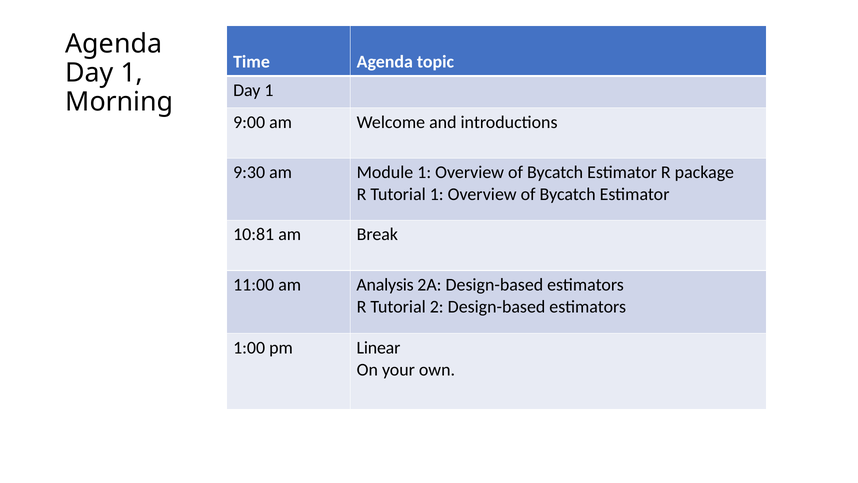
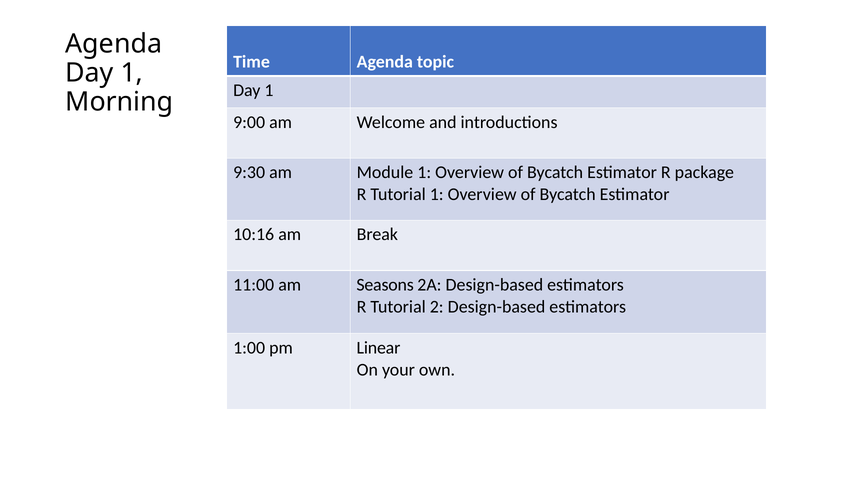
10:81: 10:81 -> 10:16 (254, 234)
Analysis: Analysis -> Seasons (385, 285)
